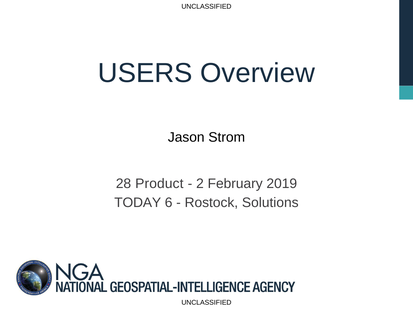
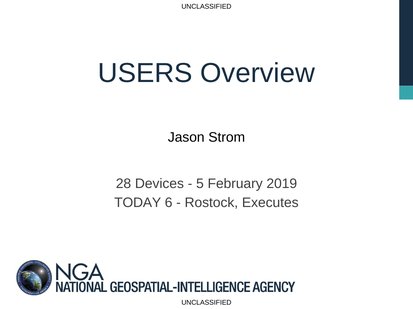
Product: Product -> Devices (159, 184)
2: 2 -> 5 (200, 184)
Solutions: Solutions -> Executes (270, 203)
